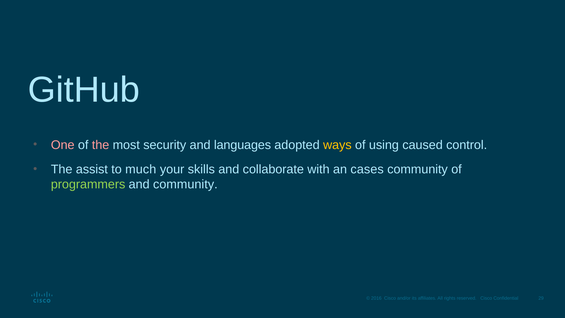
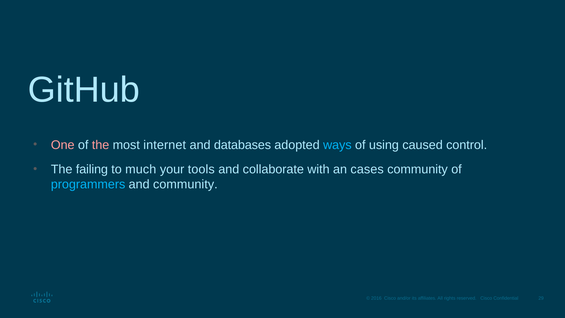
security: security -> internet (165, 145)
languages: languages -> databases (242, 145)
ways colour: yellow -> light blue (337, 145)
assist: assist -> failing (92, 169)
skills: skills -> tools (201, 169)
programmers colour: light green -> light blue (88, 184)
